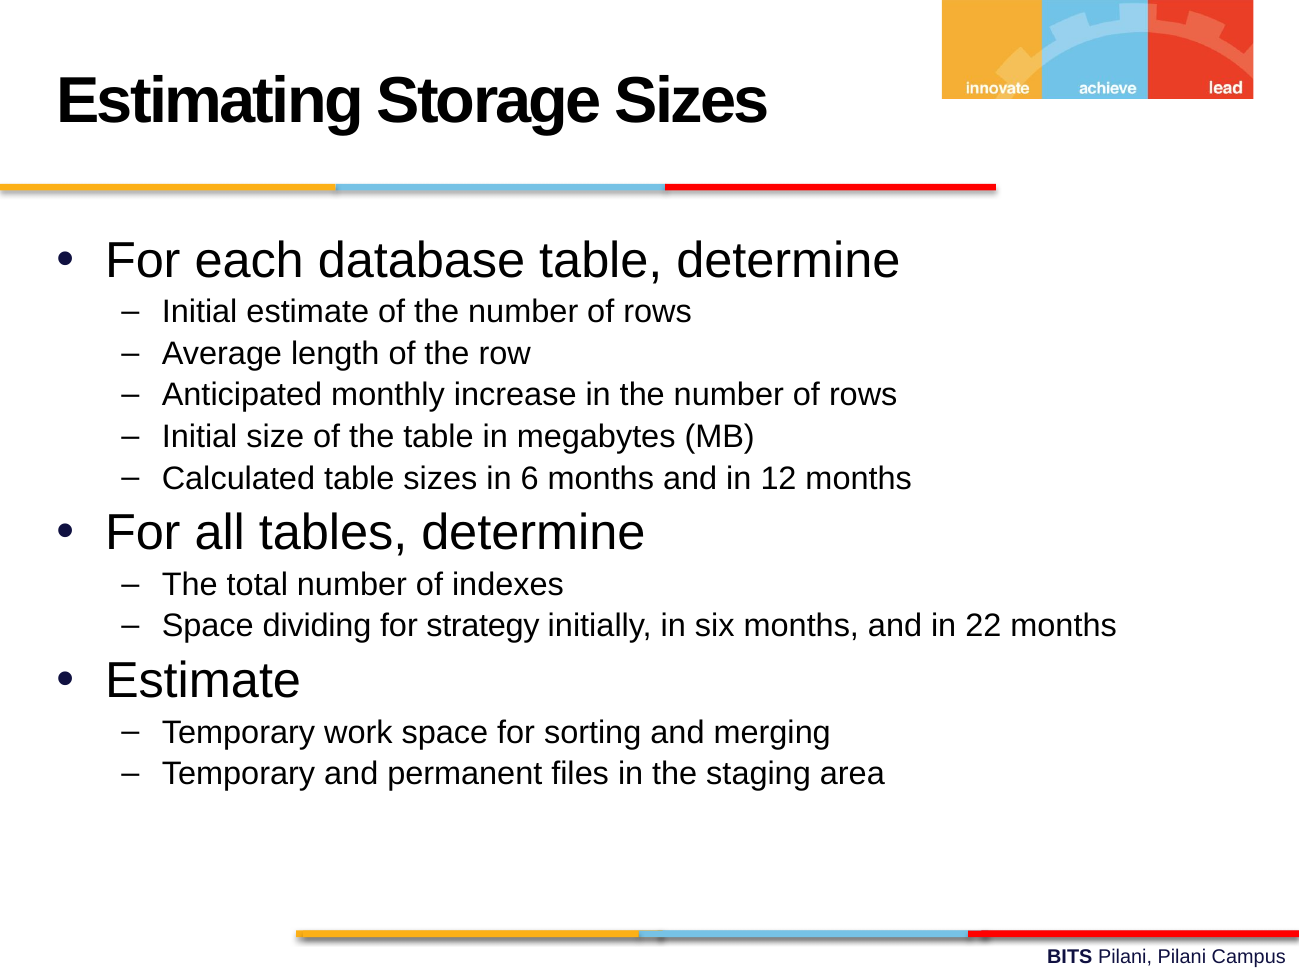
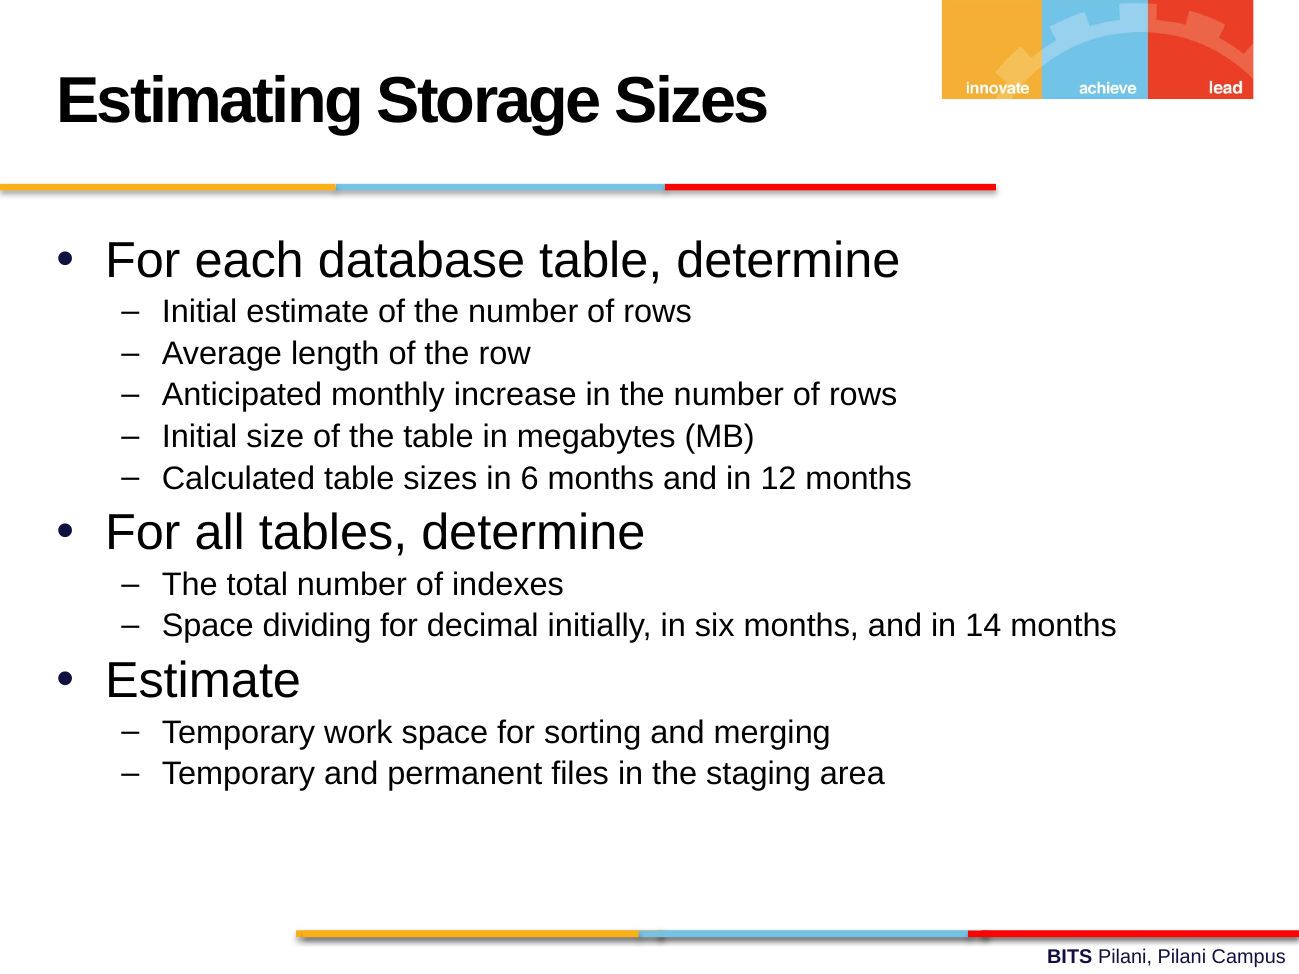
strategy: strategy -> decimal (483, 626)
22: 22 -> 14 (983, 626)
